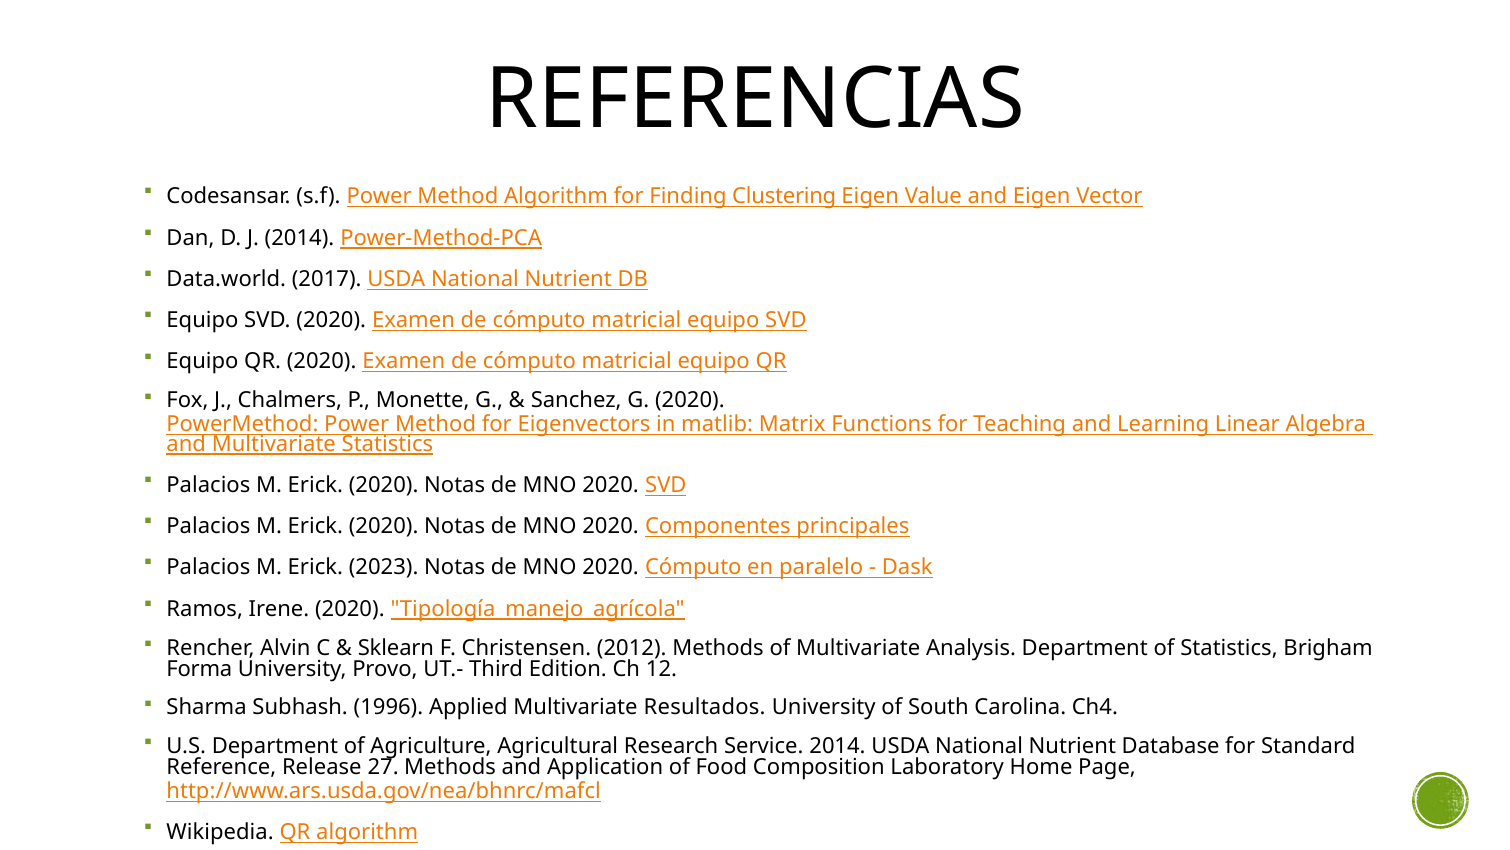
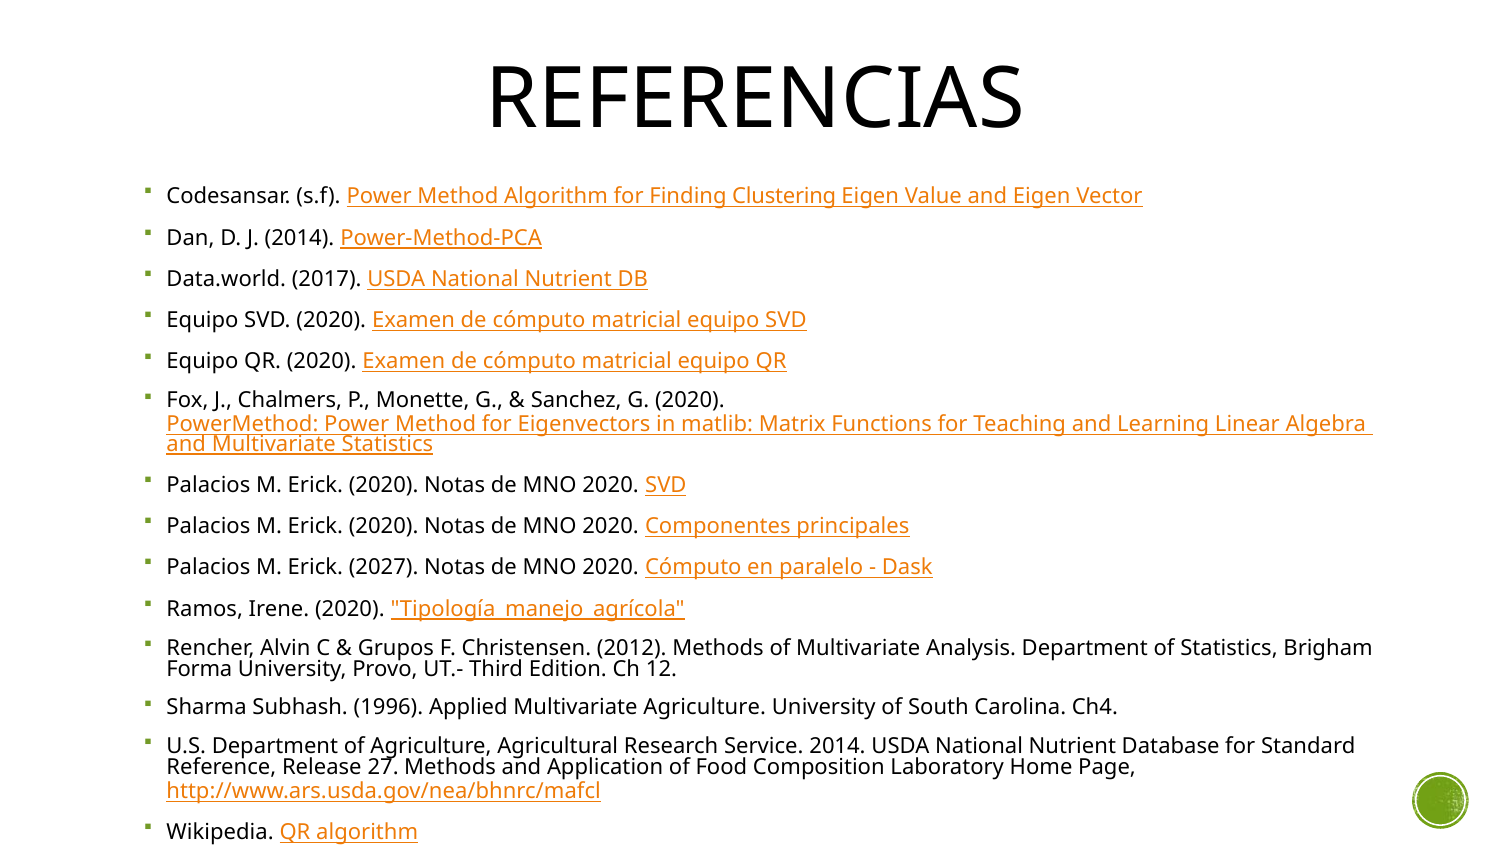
2023: 2023 -> 2027 (384, 567)
Sklearn: Sklearn -> Grupos (396, 647)
Multivariate Resultados: Resultados -> Agriculture (705, 707)
